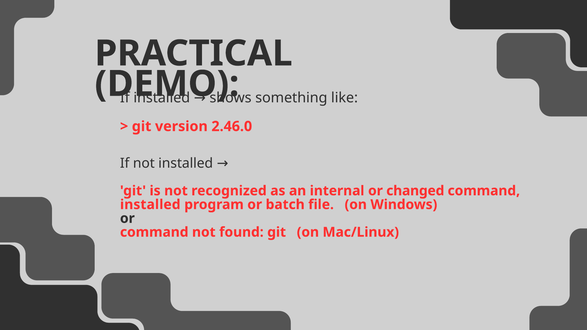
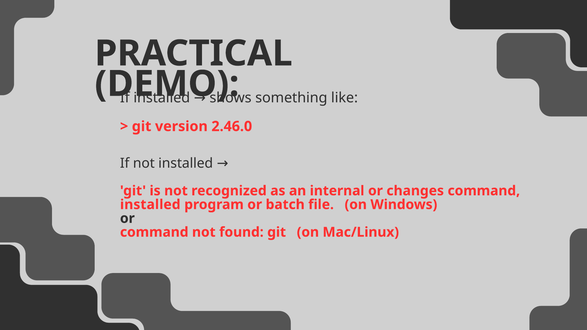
changed: changed -> changes (415, 191)
